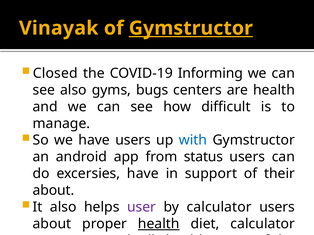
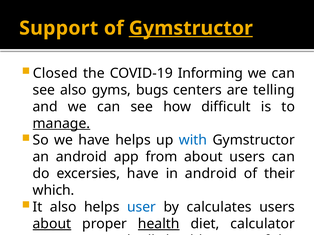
Vinayak: Vinayak -> Support (59, 28)
are health: health -> telling (274, 90)
manage underline: none -> present (61, 124)
have users: users -> helps (133, 140)
from status: status -> about (203, 157)
in support: support -> android (211, 174)
about: about -> which (54, 191)
user colour: purple -> blue (142, 207)
by calculator: calculator -> calculates (219, 207)
about underline: none -> present (52, 224)
